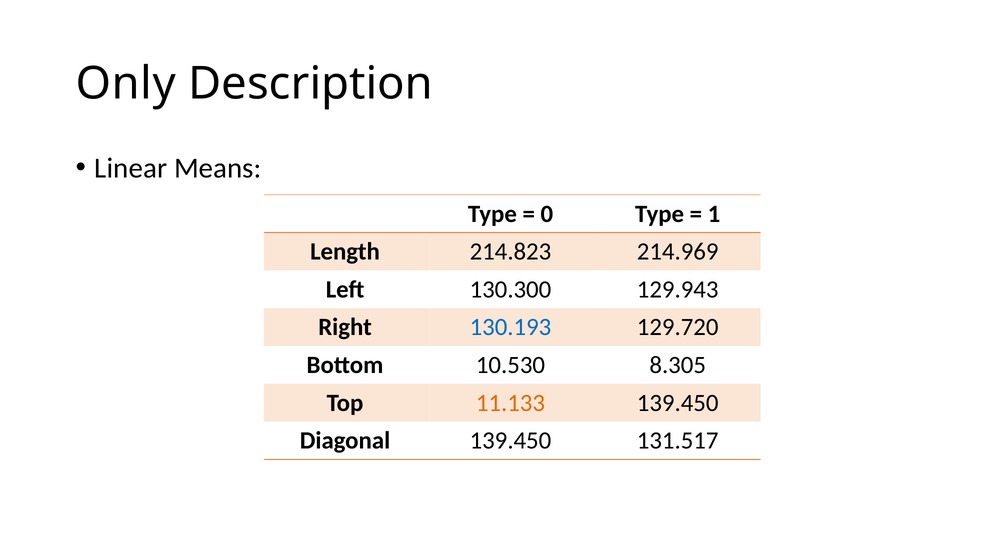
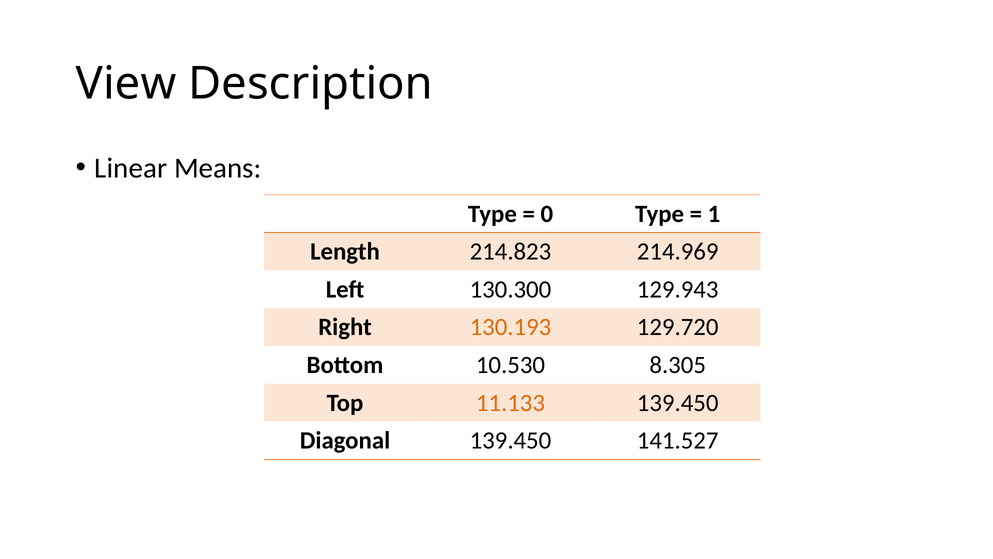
Only: Only -> View (126, 83)
130.193 colour: blue -> orange (510, 327)
131.517: 131.517 -> 141.527 (678, 440)
